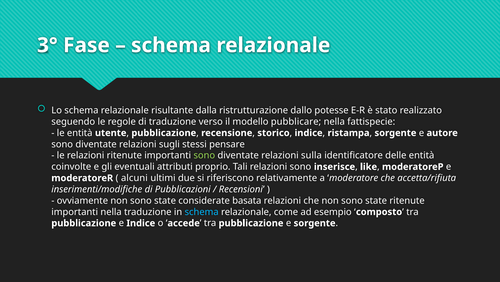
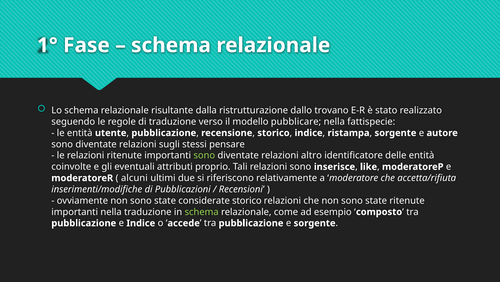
3°: 3° -> 1° (47, 45)
potesse: potesse -> trovano (332, 110)
sulla: sulla -> altro (311, 155)
considerate basata: basata -> storico (247, 200)
schema colour: light blue -> light green (202, 211)
